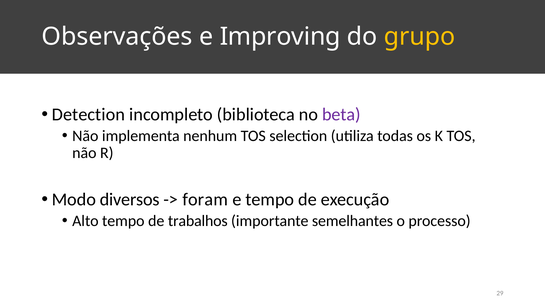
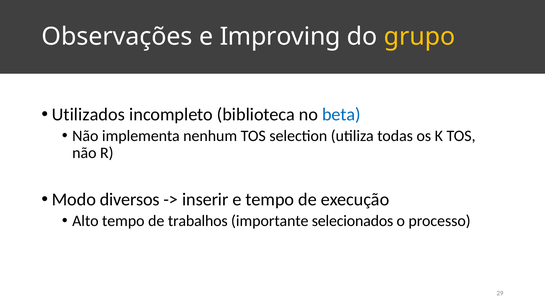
Detection: Detection -> Utilizados (88, 114)
beta colour: purple -> blue (341, 114)
foram: foram -> inserir (205, 199)
semelhantes: semelhantes -> selecionados (353, 221)
